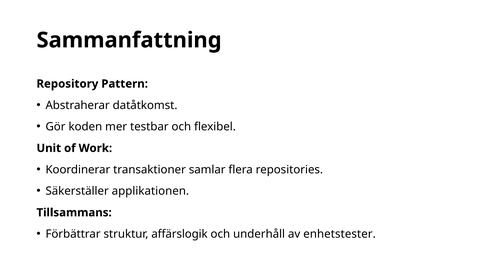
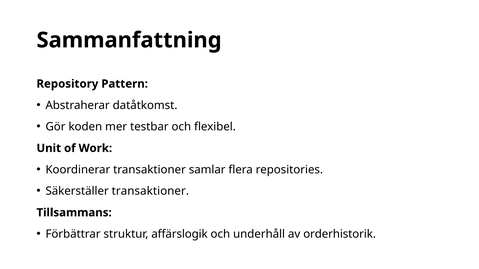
Säkerställer applikationen: applikationen -> transaktioner (150, 191)
enhetstester: enhetstester -> orderhistorik (340, 234)
